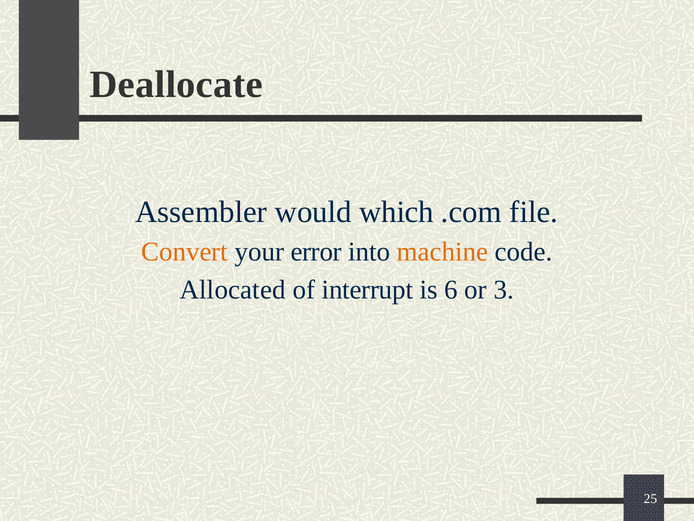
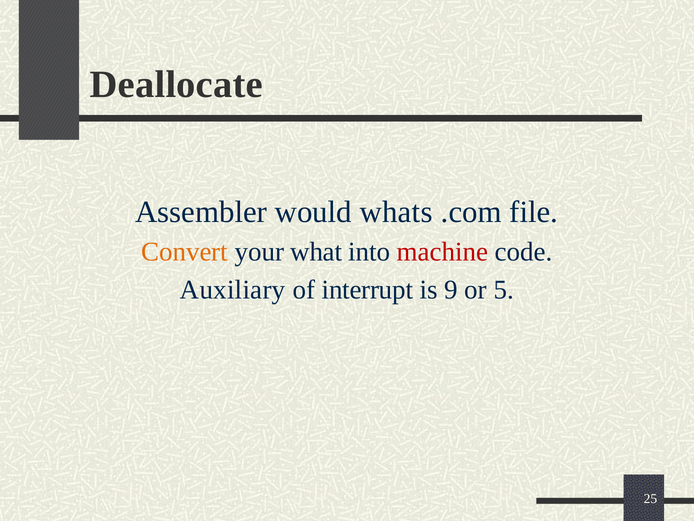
which: which -> whats (396, 212)
error: error -> what (316, 252)
machine colour: orange -> red (442, 252)
Allocated: Allocated -> Auxiliary (233, 290)
6: 6 -> 9 (451, 290)
3: 3 -> 5 (504, 290)
